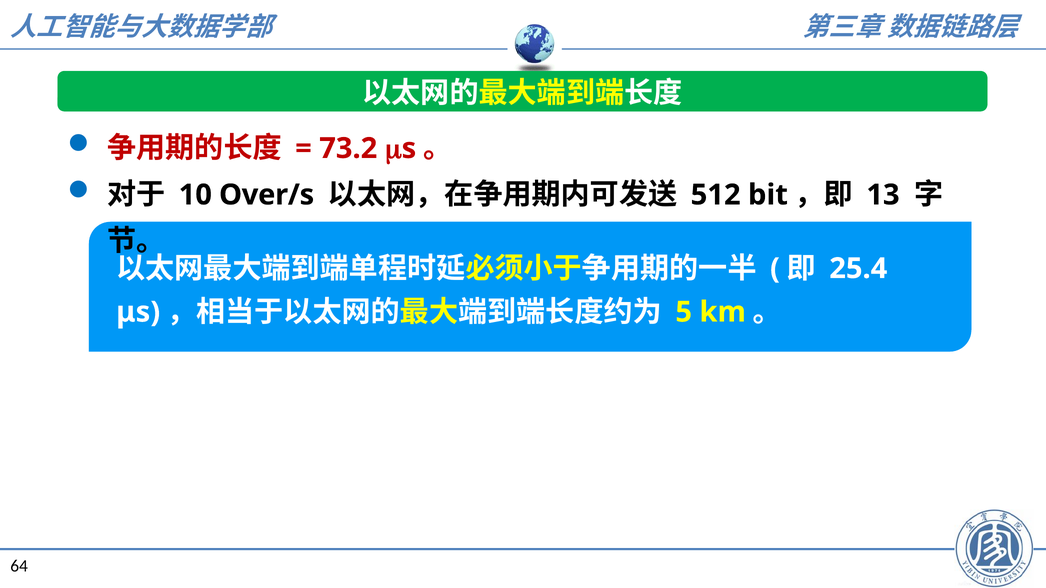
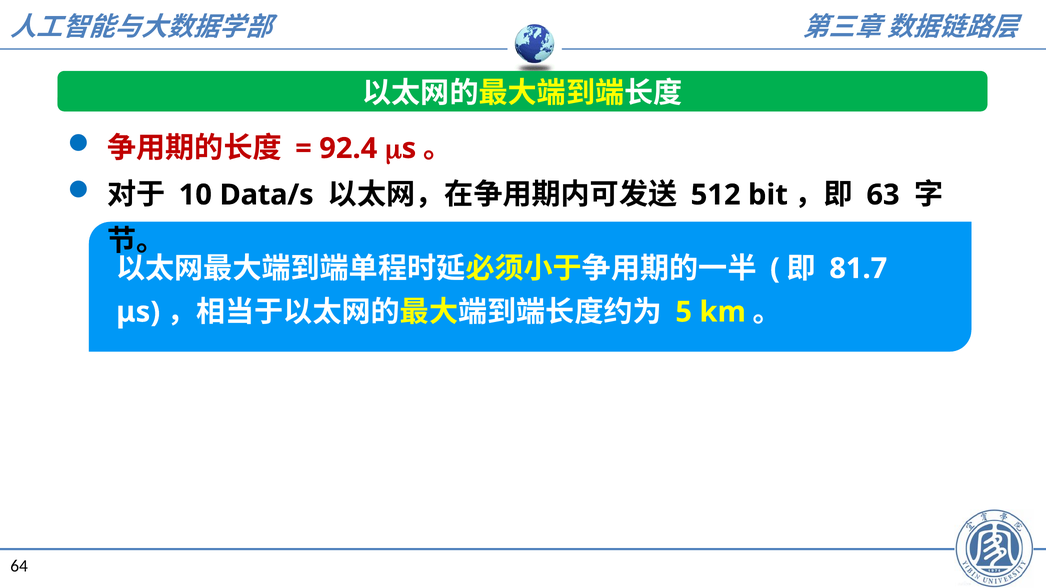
73.2: 73.2 -> 92.4 (348, 148)
Over/s: Over/s -> Data/s (267, 195)
13: 13 -> 63 (883, 195)
25.4: 25.4 -> 81.7 (858, 269)
